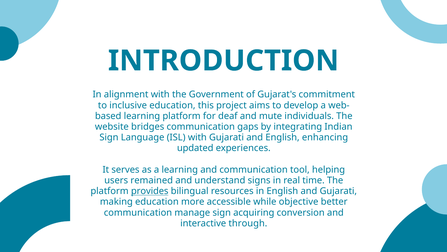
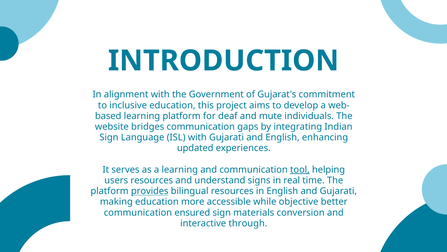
tool underline: none -> present (300, 169)
users remained: remained -> resources (152, 180)
manage: manage -> ensured (192, 212)
acquiring: acquiring -> materials (254, 212)
